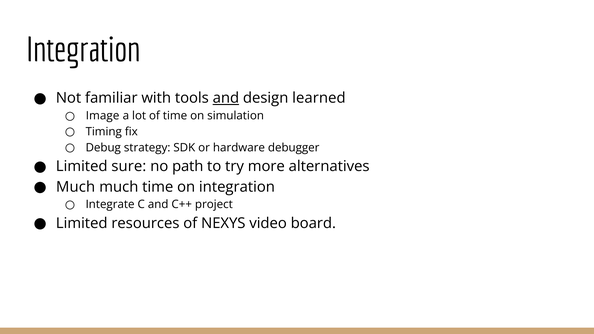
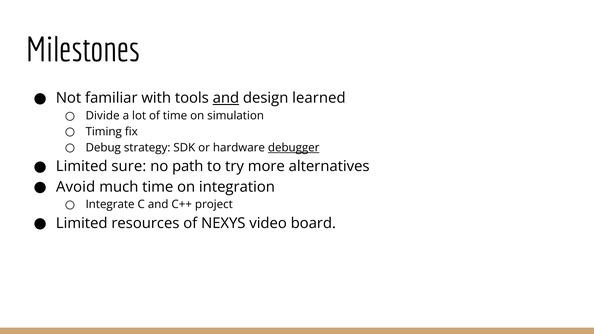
Integration: Integration -> Milestones (83, 50)
Image: Image -> Divide (103, 116)
debugger underline: none -> present (294, 148)
Much: Much -> Avoid (76, 187)
